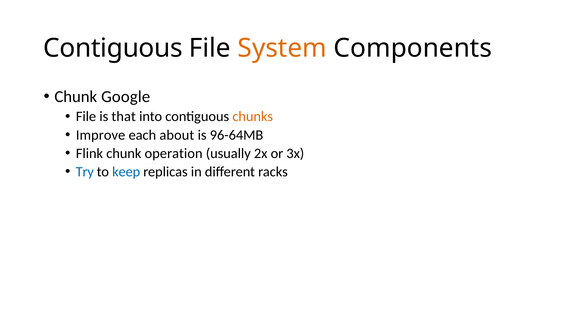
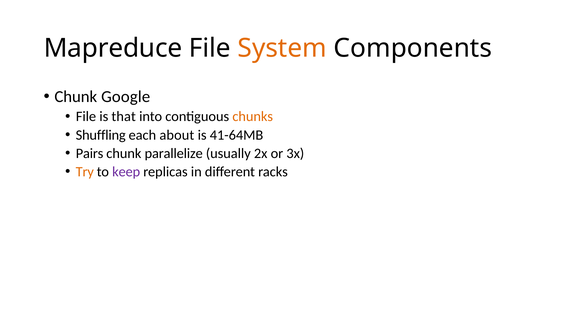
Contiguous: Contiguous -> Mapreduce (113, 48)
Improve: Improve -> Shuffling (101, 135)
96-64MB: 96-64MB -> 41-64MB (237, 135)
Flink: Flink -> Pairs (90, 154)
operation: operation -> parallelize (174, 154)
Try colour: blue -> orange (85, 172)
keep colour: blue -> purple (126, 172)
